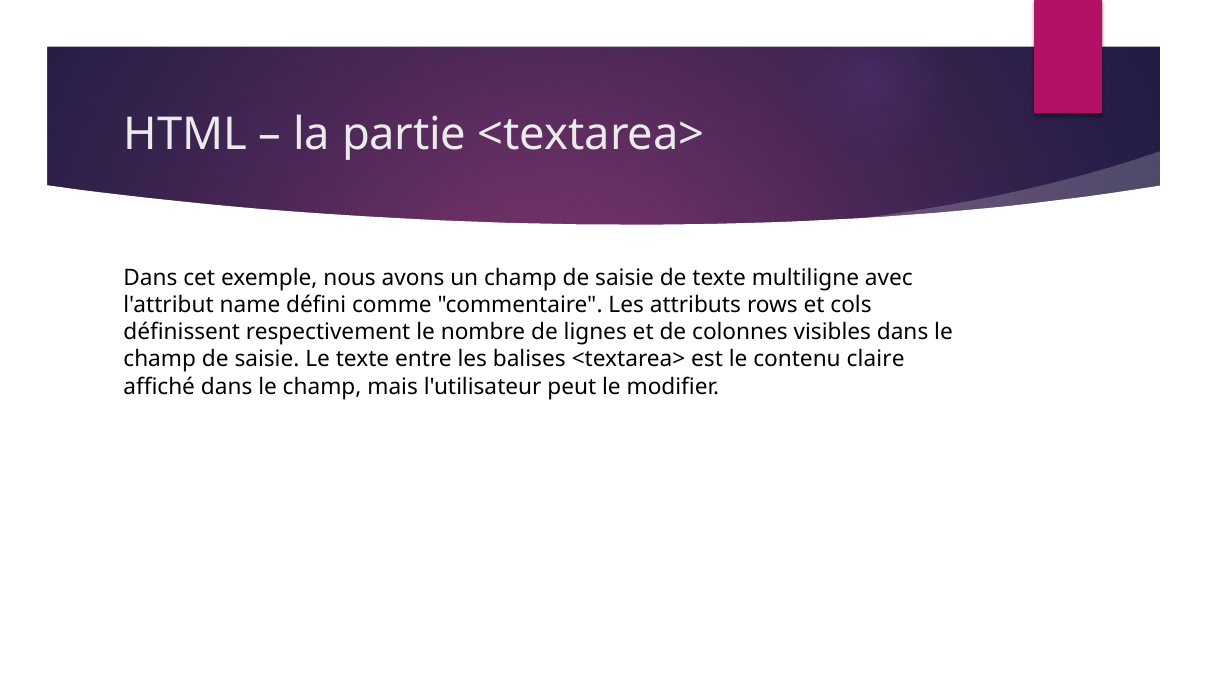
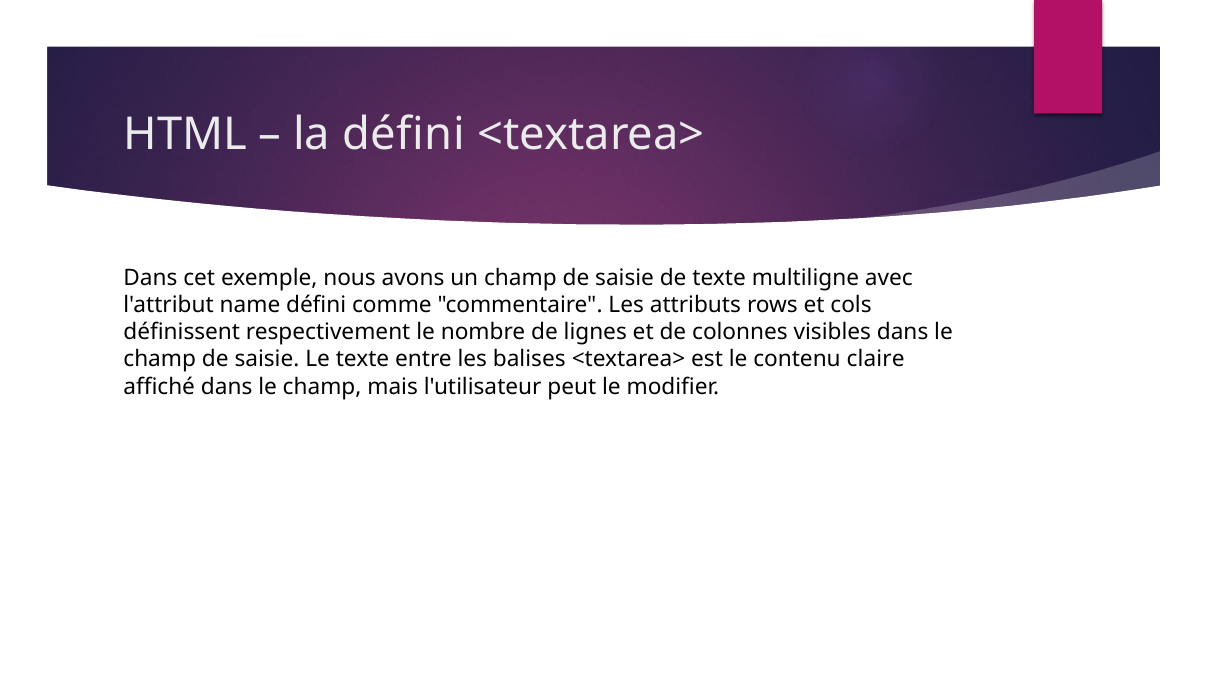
la partie: partie -> défini (404, 135)
